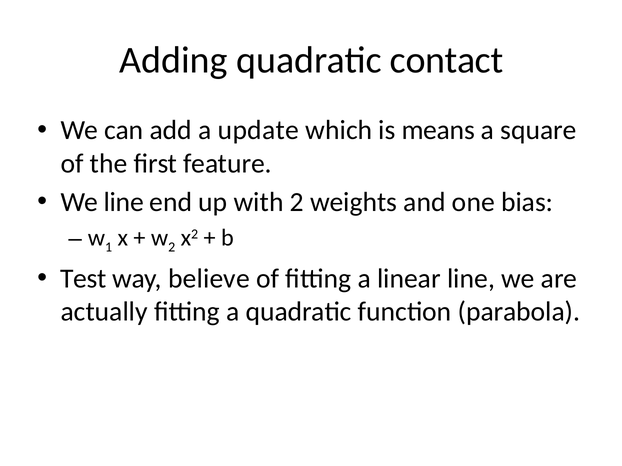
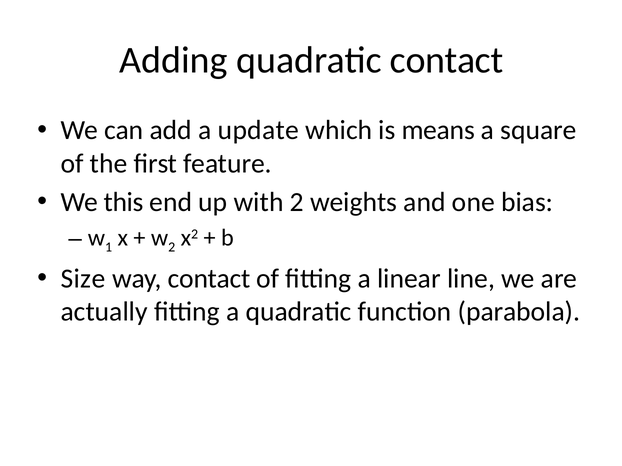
We line: line -> this (124, 202)
Test: Test -> Size (83, 279)
way believe: believe -> contact (209, 279)
